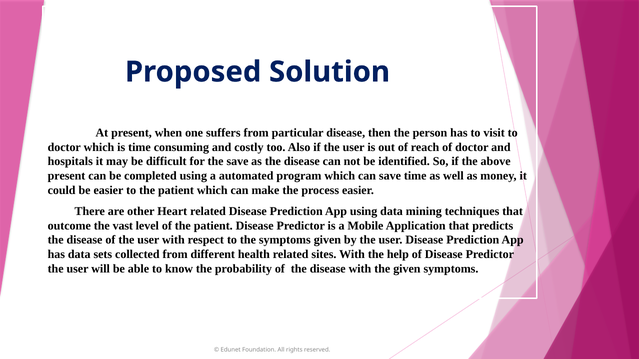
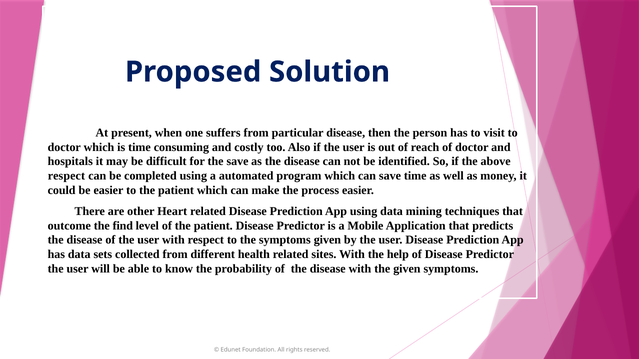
present: present -> respect (66, 176)
vast: vast -> find (123, 226)
